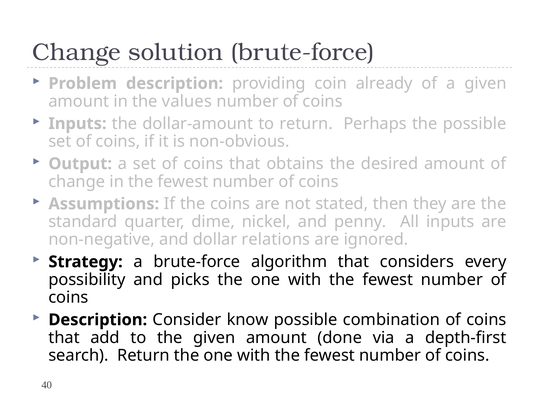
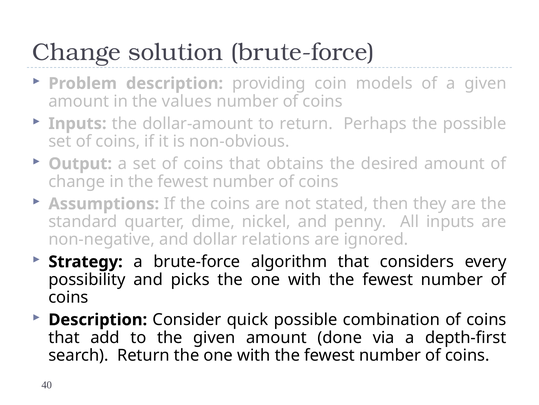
already: already -> models (384, 83)
know: know -> quick (248, 319)
